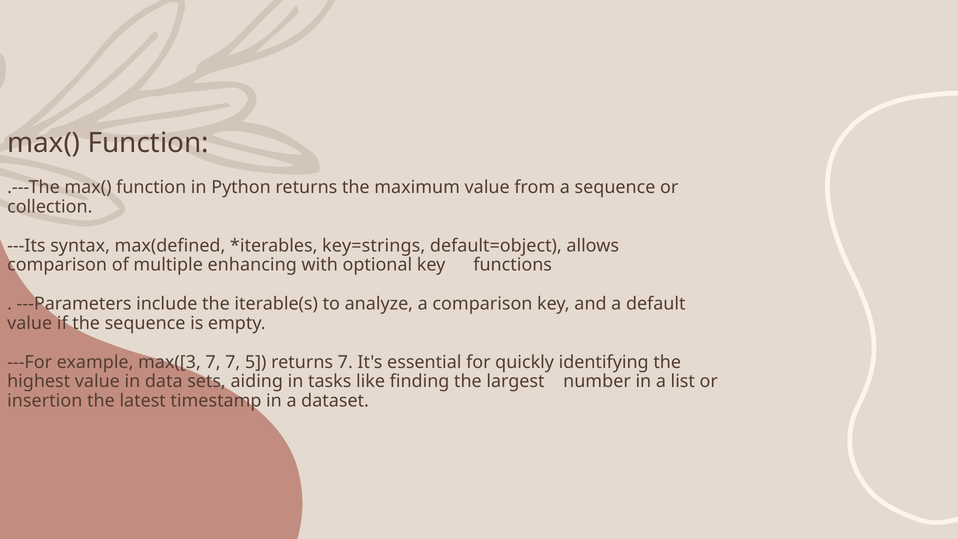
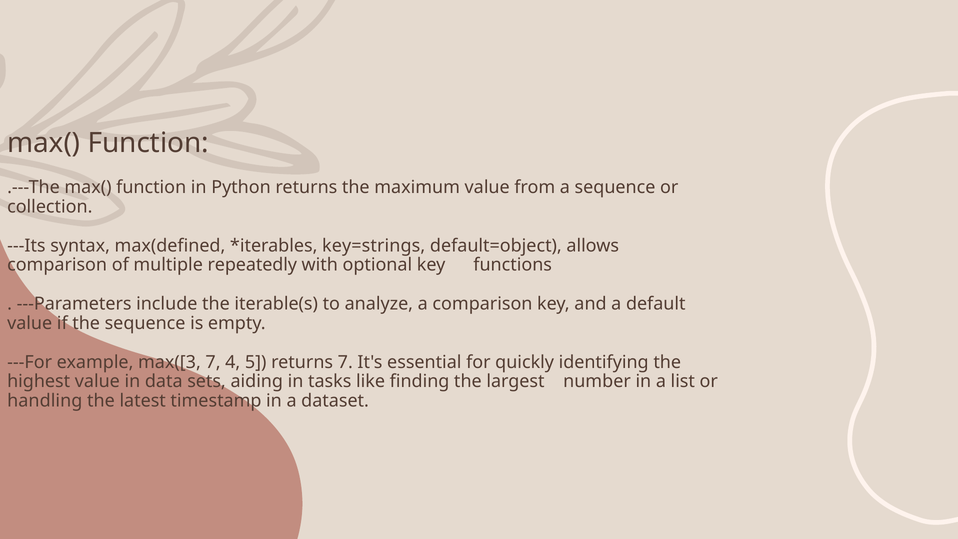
enhancing: enhancing -> repeatedly (252, 265)
7 7: 7 -> 4 (233, 362)
insertion: insertion -> handling (45, 401)
